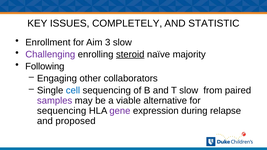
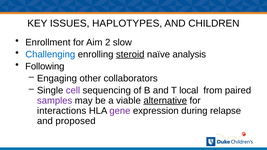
COMPLETELY: COMPLETELY -> HAPLOTYPES (127, 24)
STATISTIC: STATISTIC -> CHILDREN (214, 24)
3: 3 -> 2 (108, 42)
Challenging colour: purple -> blue (50, 54)
majority: majority -> analysis (189, 54)
cell colour: blue -> purple (73, 90)
T slow: slow -> local (189, 90)
alternative underline: none -> present (165, 101)
sequencing: sequencing -> interactions (62, 111)
